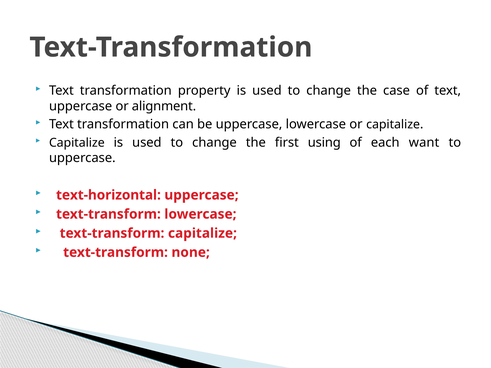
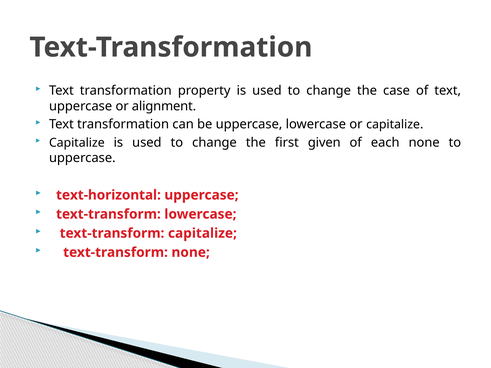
using: using -> given (324, 143)
each want: want -> none (424, 143)
